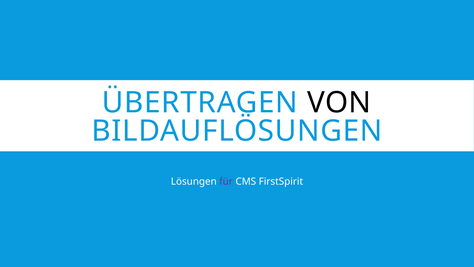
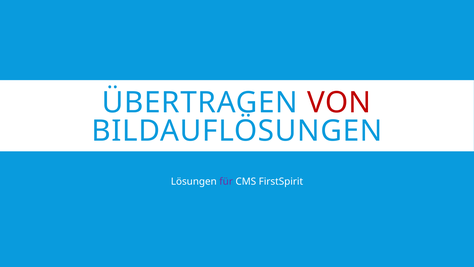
VON colour: black -> red (339, 103)
